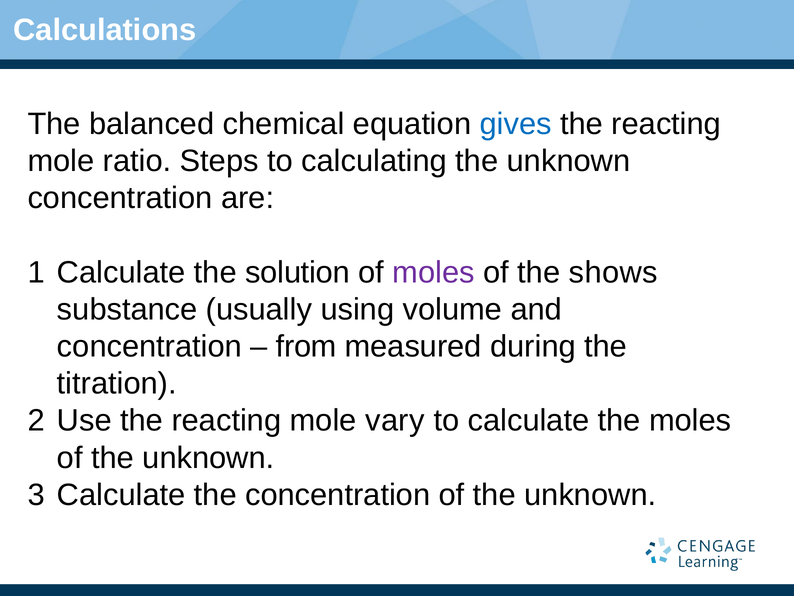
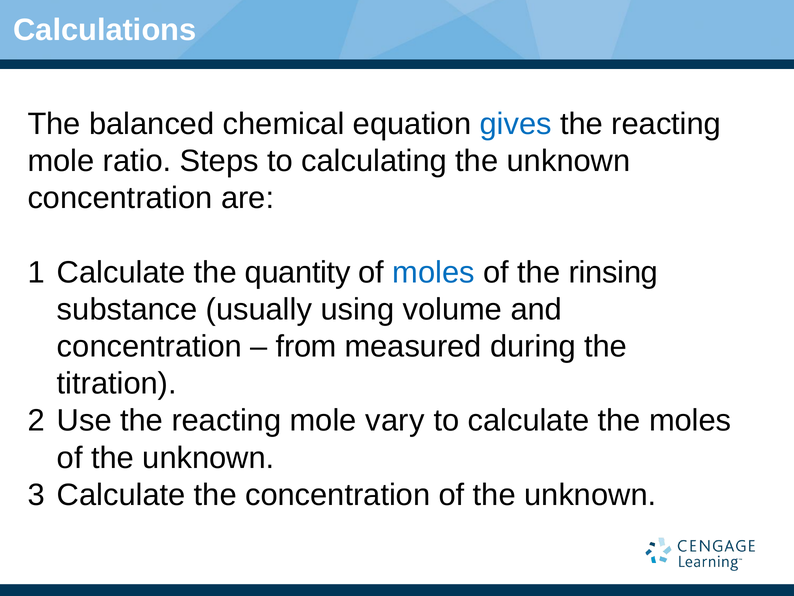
solution: solution -> quantity (298, 272)
moles colour: purple -> blue (434, 272)
shows: shows -> rinsing (613, 272)
